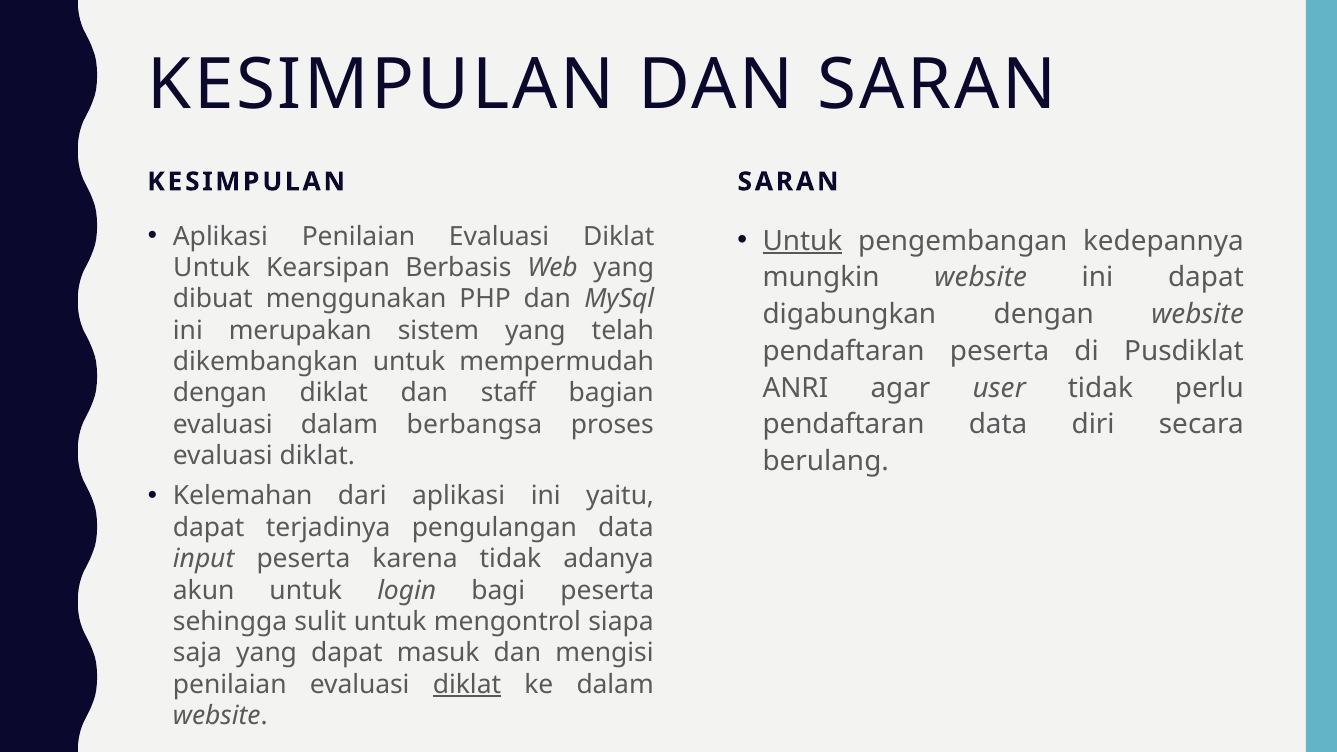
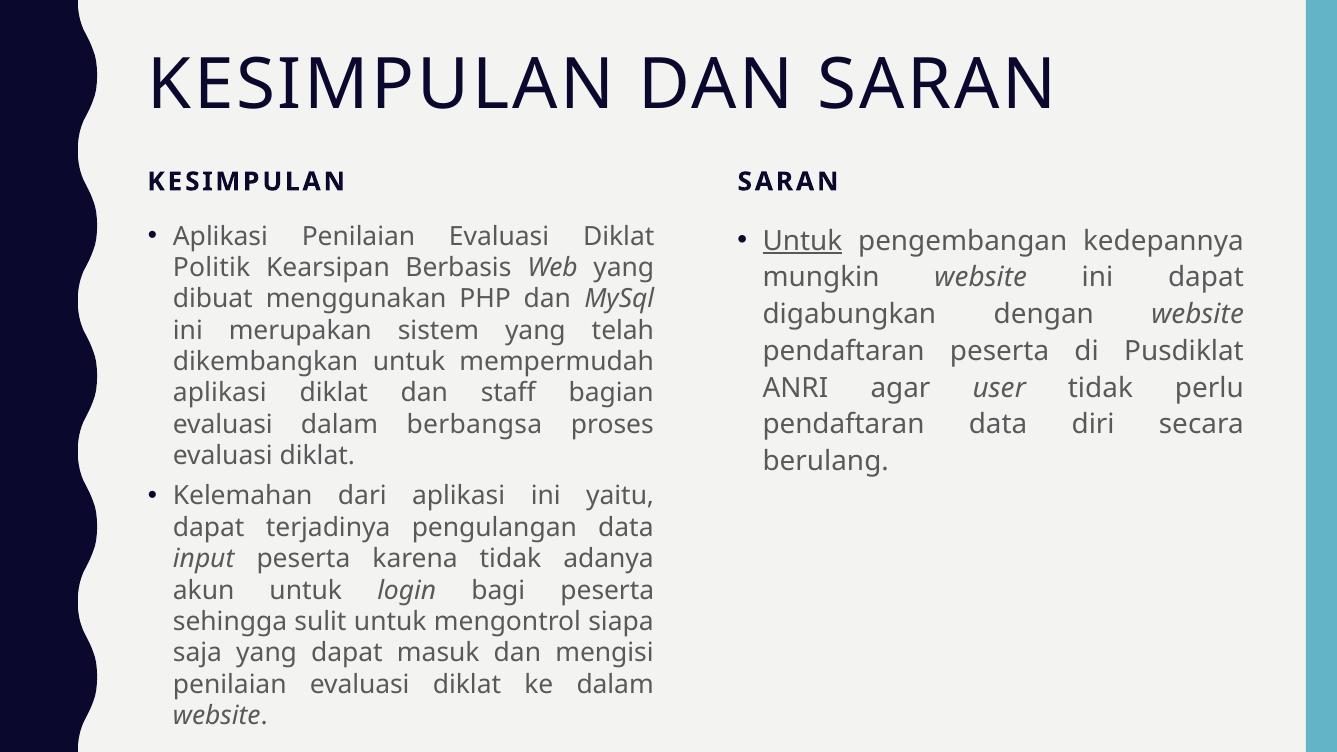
Untuk: Untuk -> Politik (212, 268)
dengan: dengan -> aplikasi (220, 393)
diklat underline: present -> none (467, 685)
